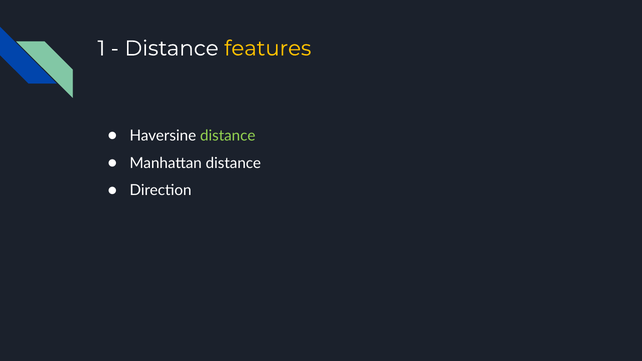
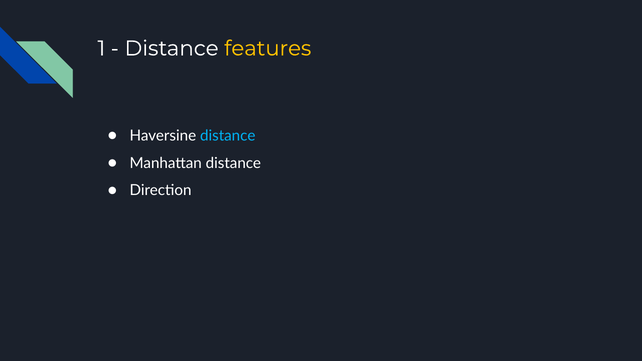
distance colour: light green -> light blue (228, 136)
